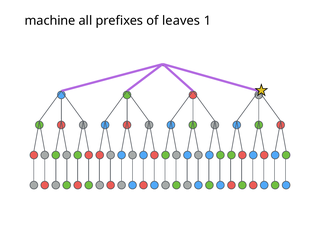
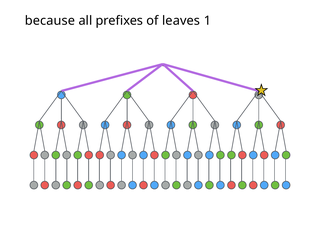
machine: machine -> because (50, 21)
